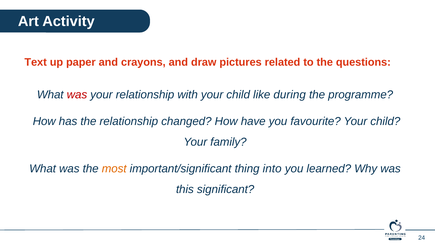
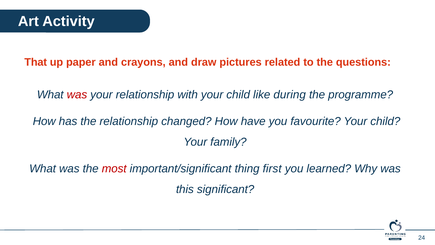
Text: Text -> That (36, 62)
most colour: orange -> red (114, 169)
into: into -> first (272, 169)
